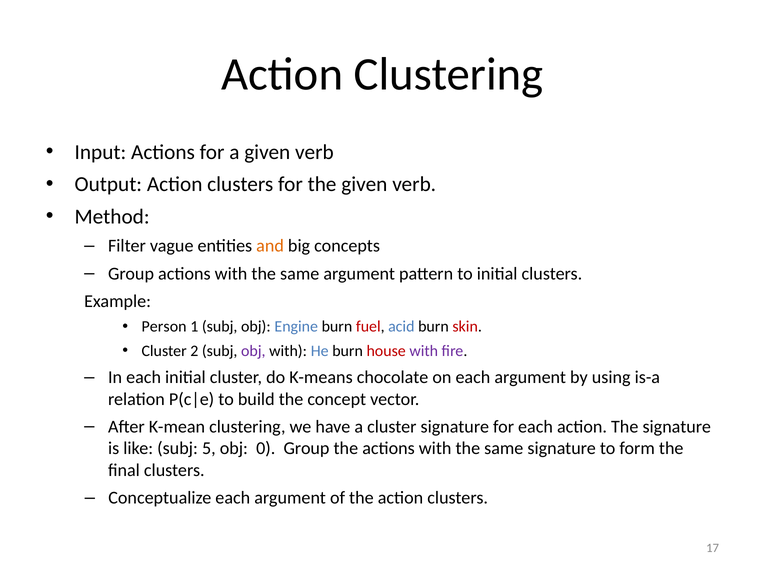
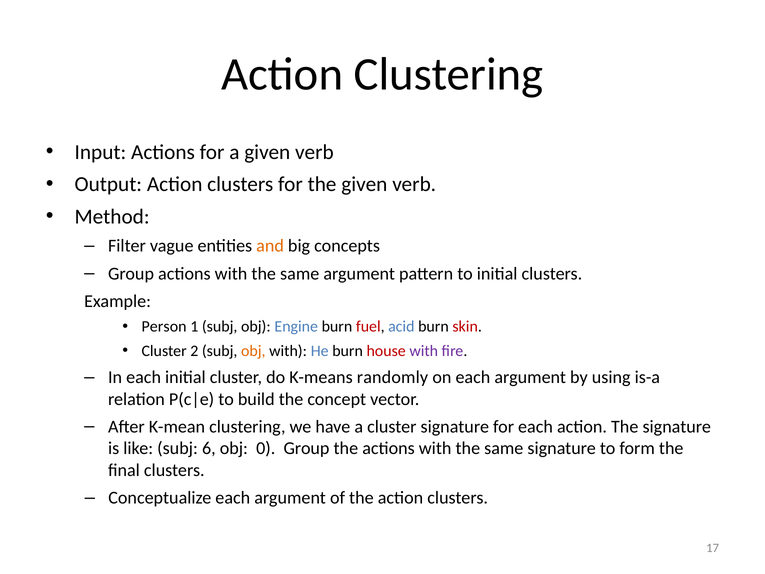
obj colour: purple -> orange (253, 351)
chocolate: chocolate -> randomly (392, 377)
5: 5 -> 6 (209, 448)
